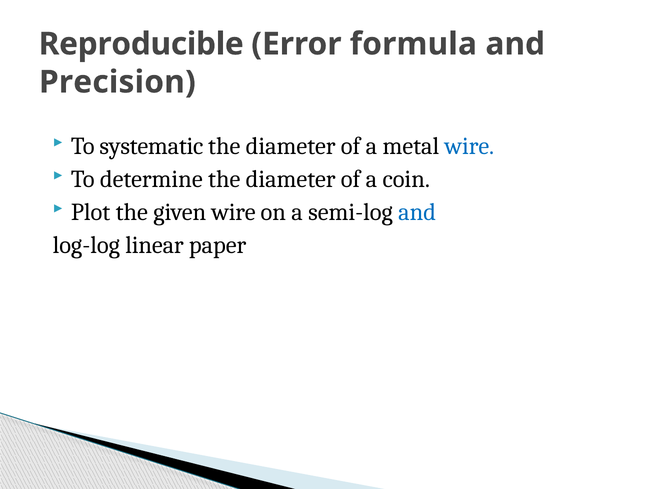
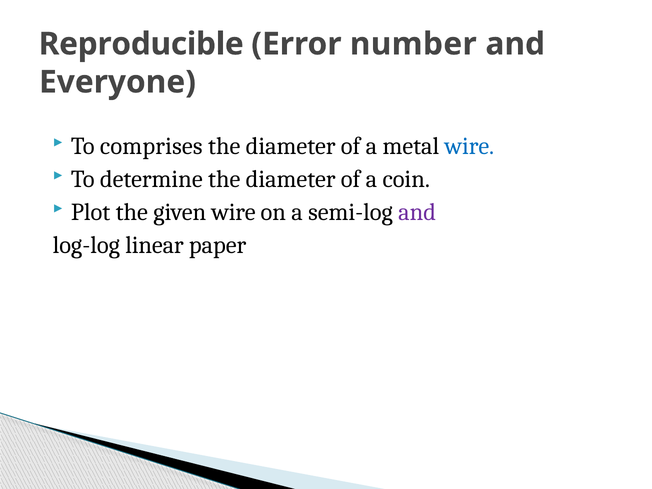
formula: formula -> number (413, 44)
Precision: Precision -> Everyone (117, 82)
systematic: systematic -> comprises (151, 146)
and colour: blue -> purple (417, 212)
